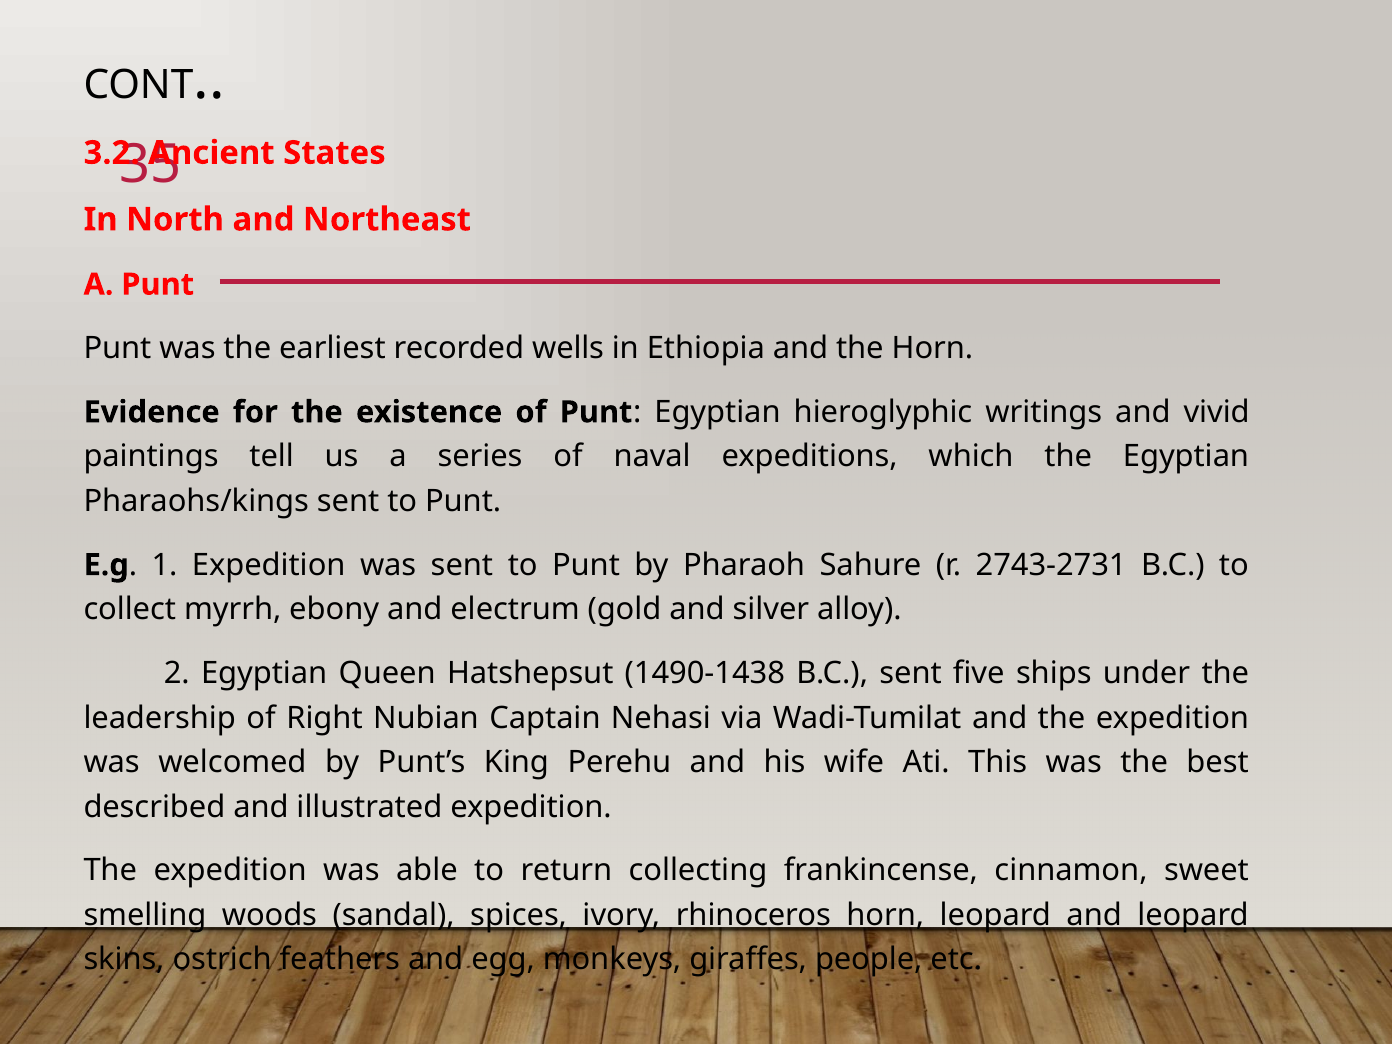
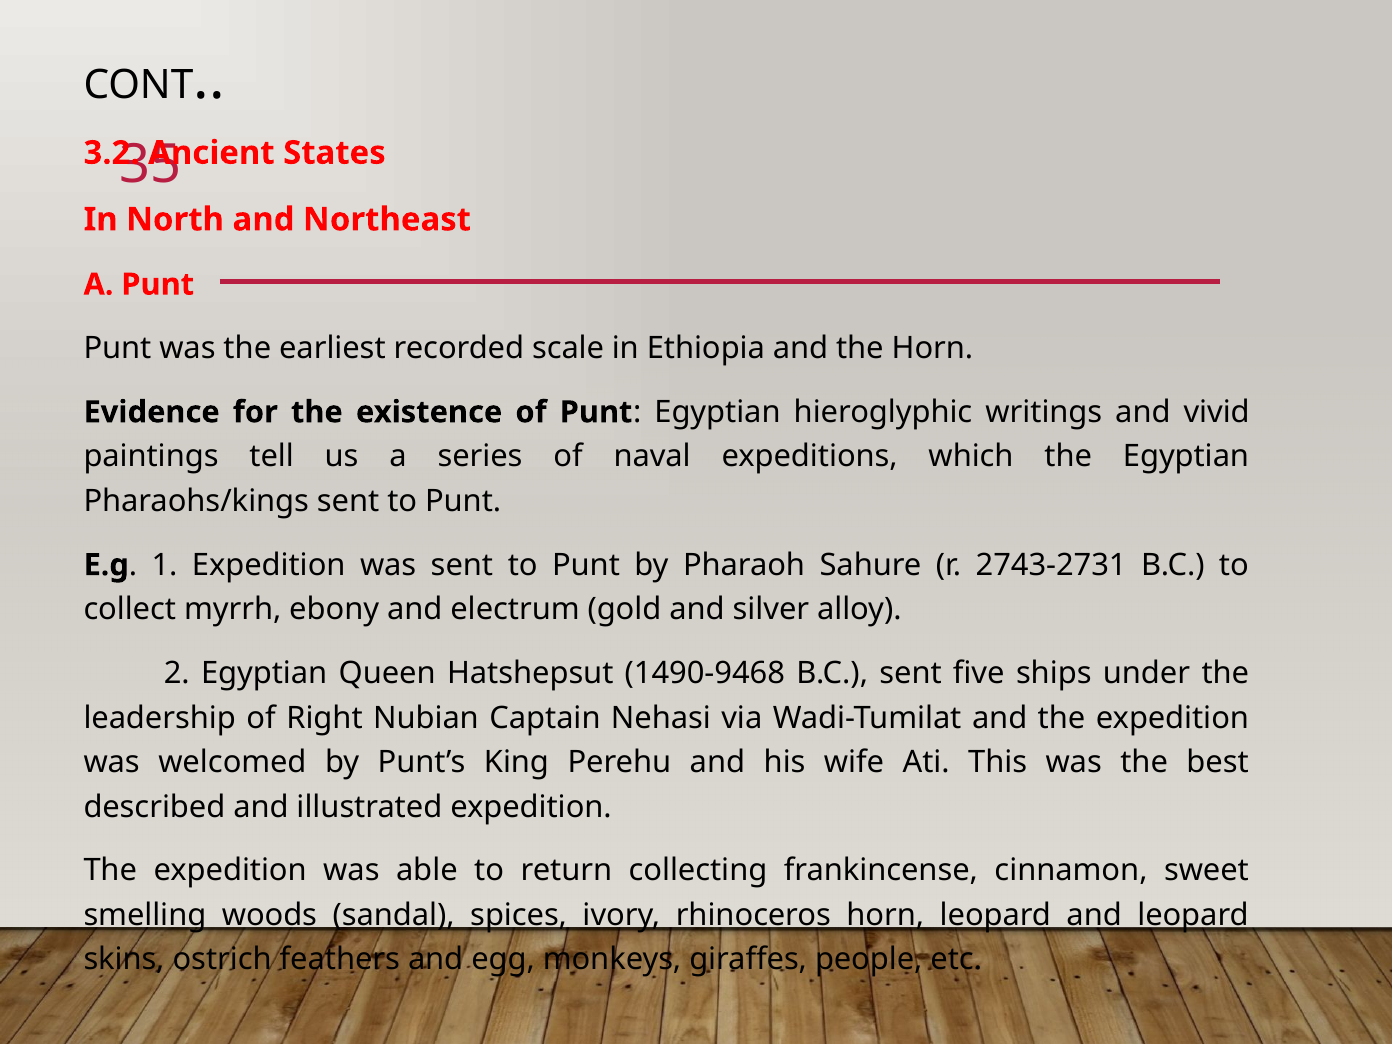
wells: wells -> scale (568, 348)
1490-1438: 1490-1438 -> 1490-9468 (705, 673)
